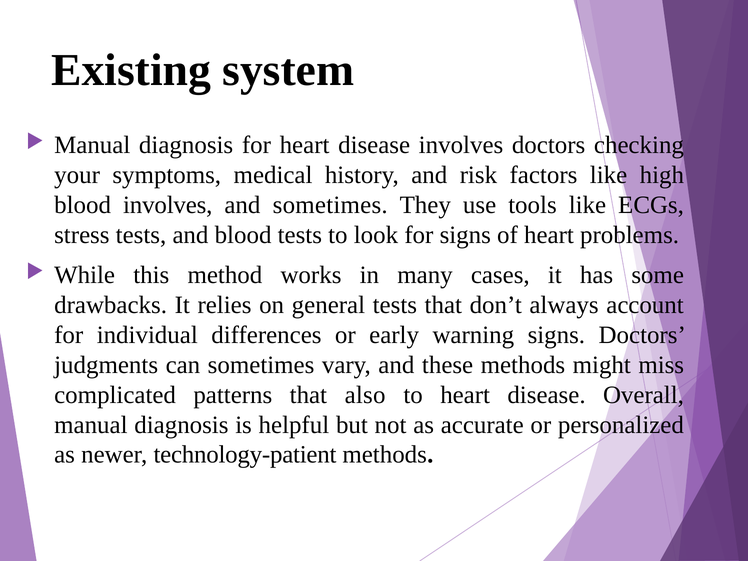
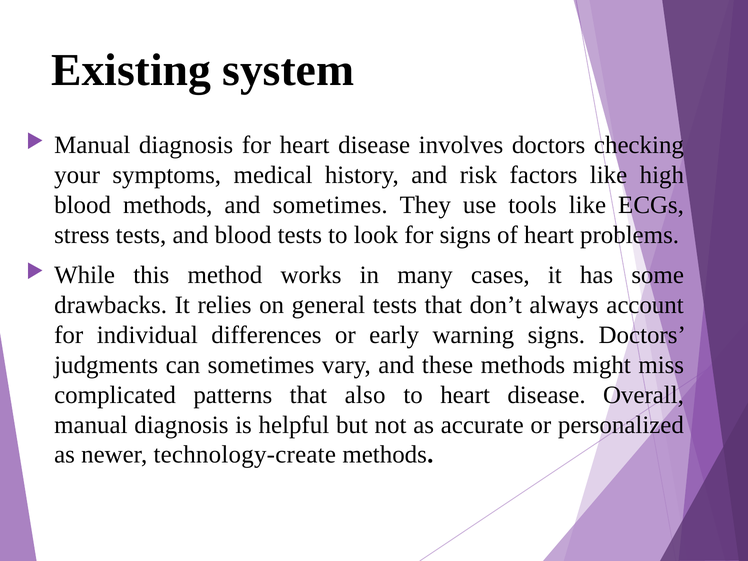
blood involves: involves -> methods (168, 205)
technology-patient: technology-patient -> technology-create (245, 455)
